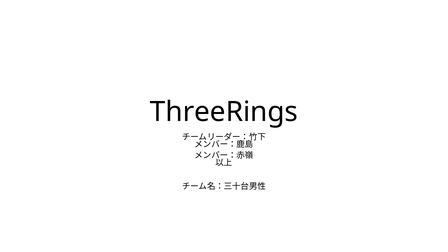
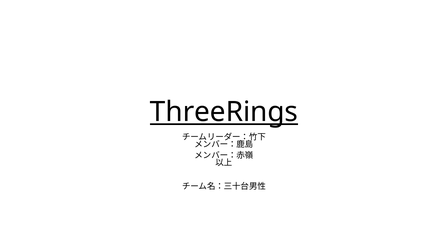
ThreeRings underline: none -> present (224, 112)
